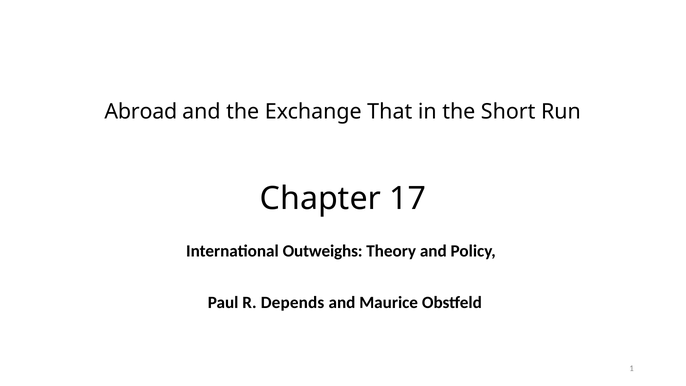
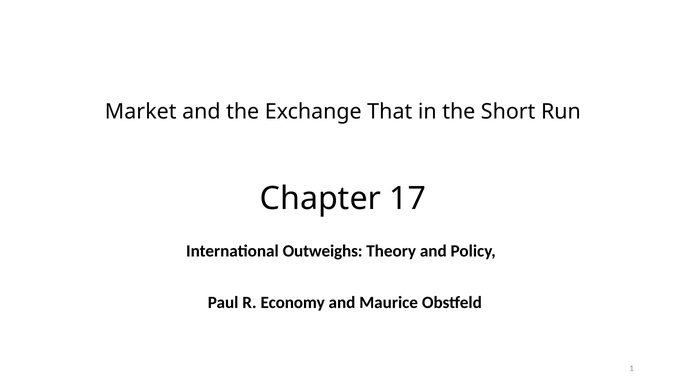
Abroad: Abroad -> Market (141, 112)
Depends: Depends -> Economy (293, 302)
